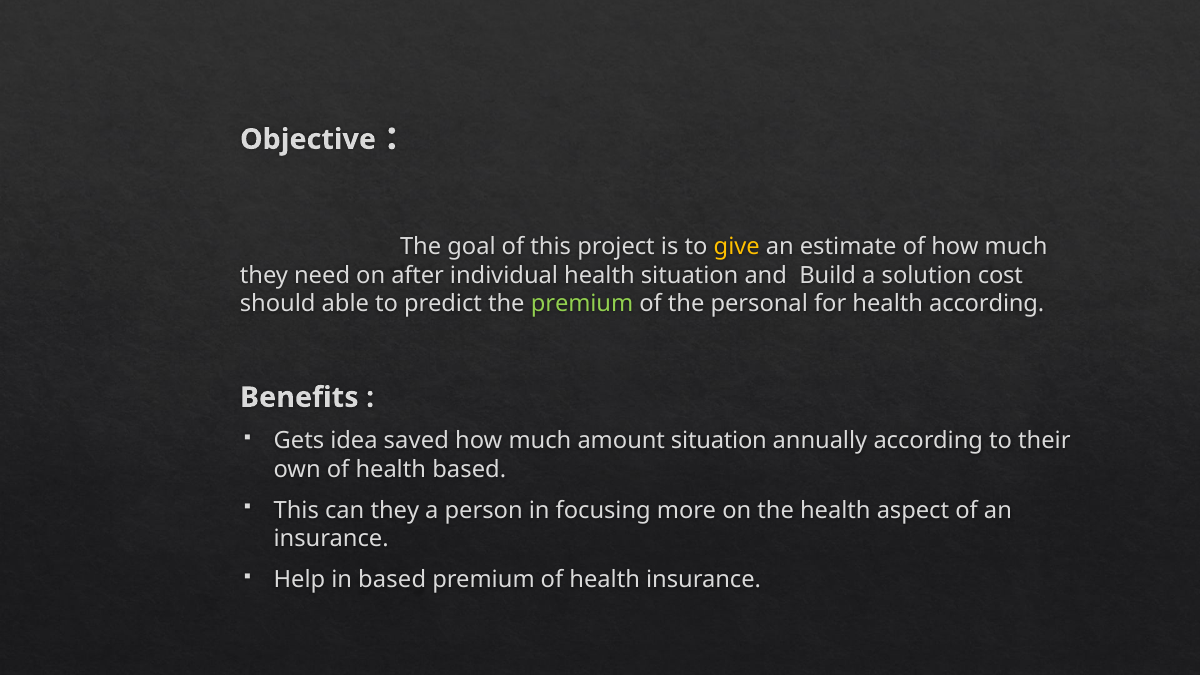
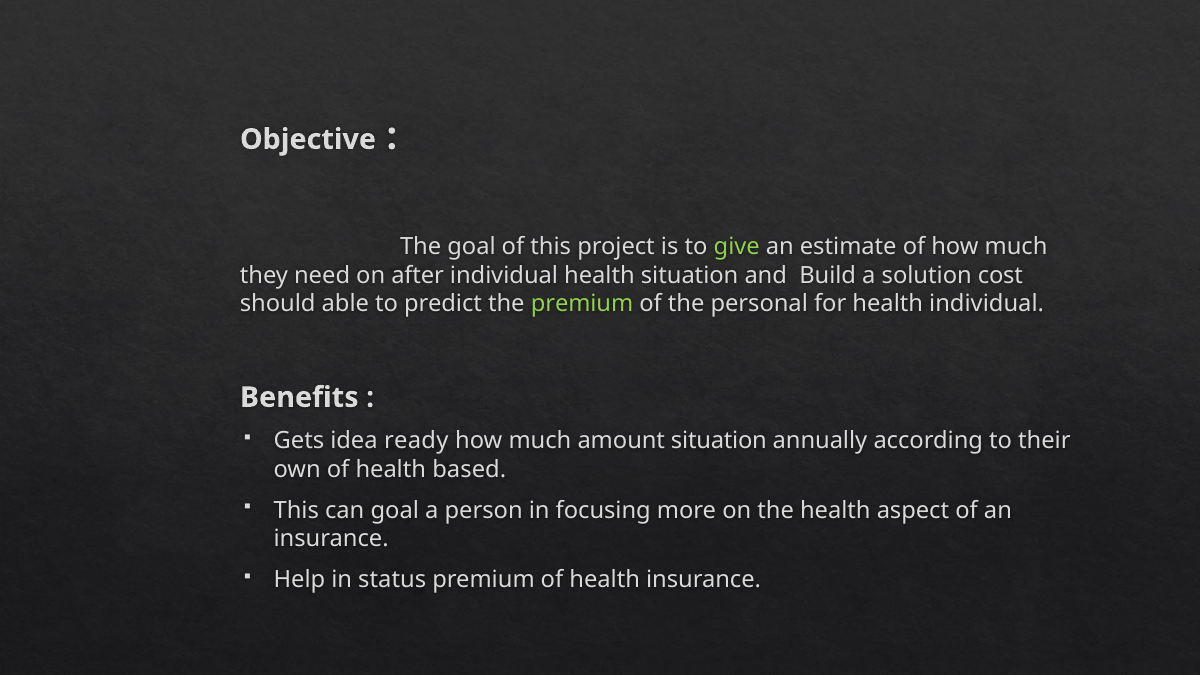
give colour: yellow -> light green (737, 247)
health according: according -> individual (987, 304)
saved: saved -> ready (416, 441)
can they: they -> goal (395, 511)
in based: based -> status (392, 580)
